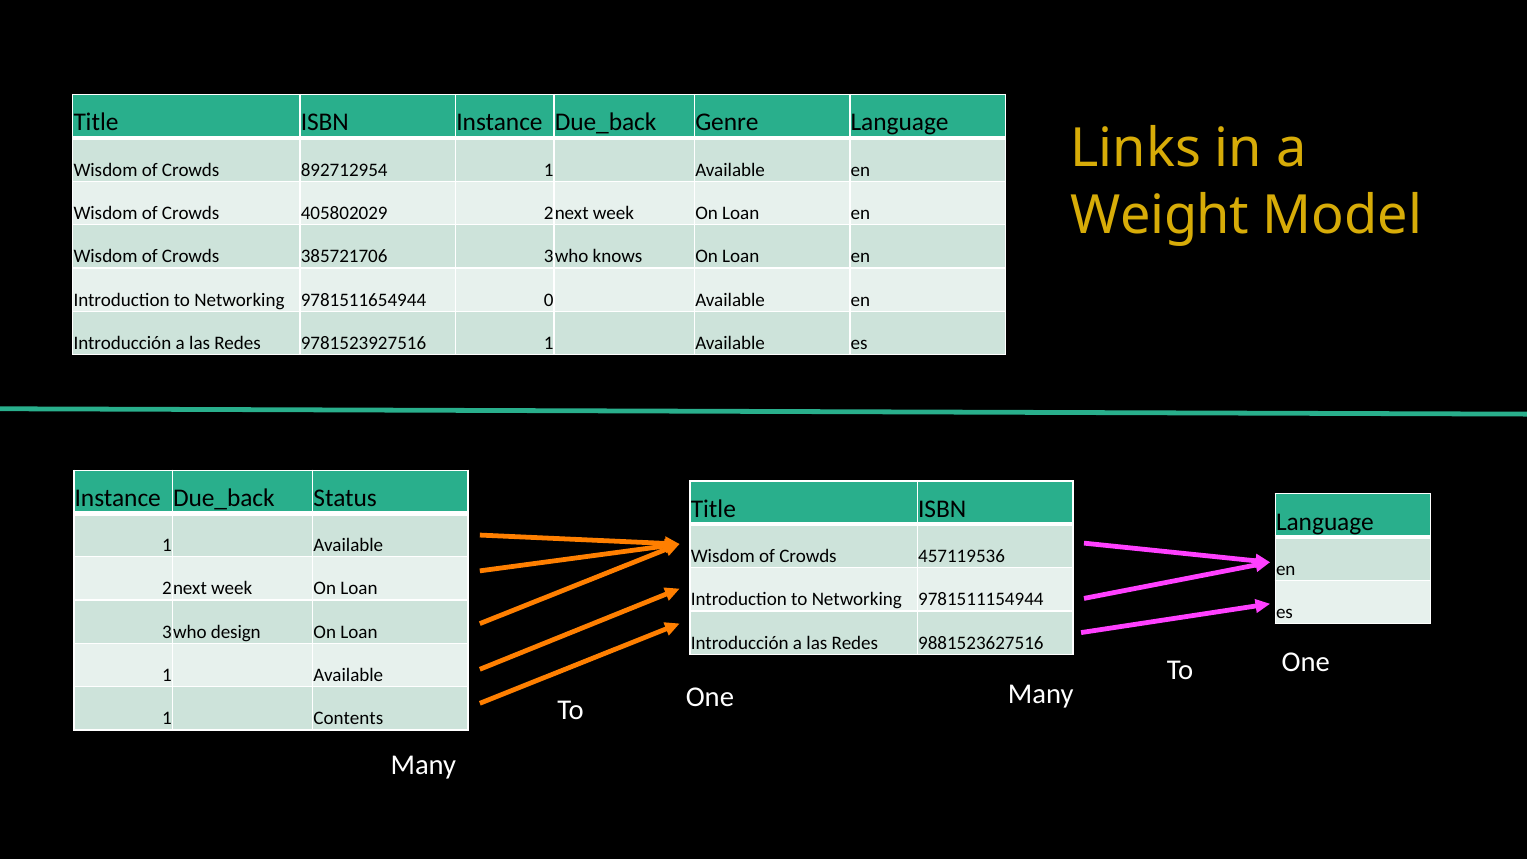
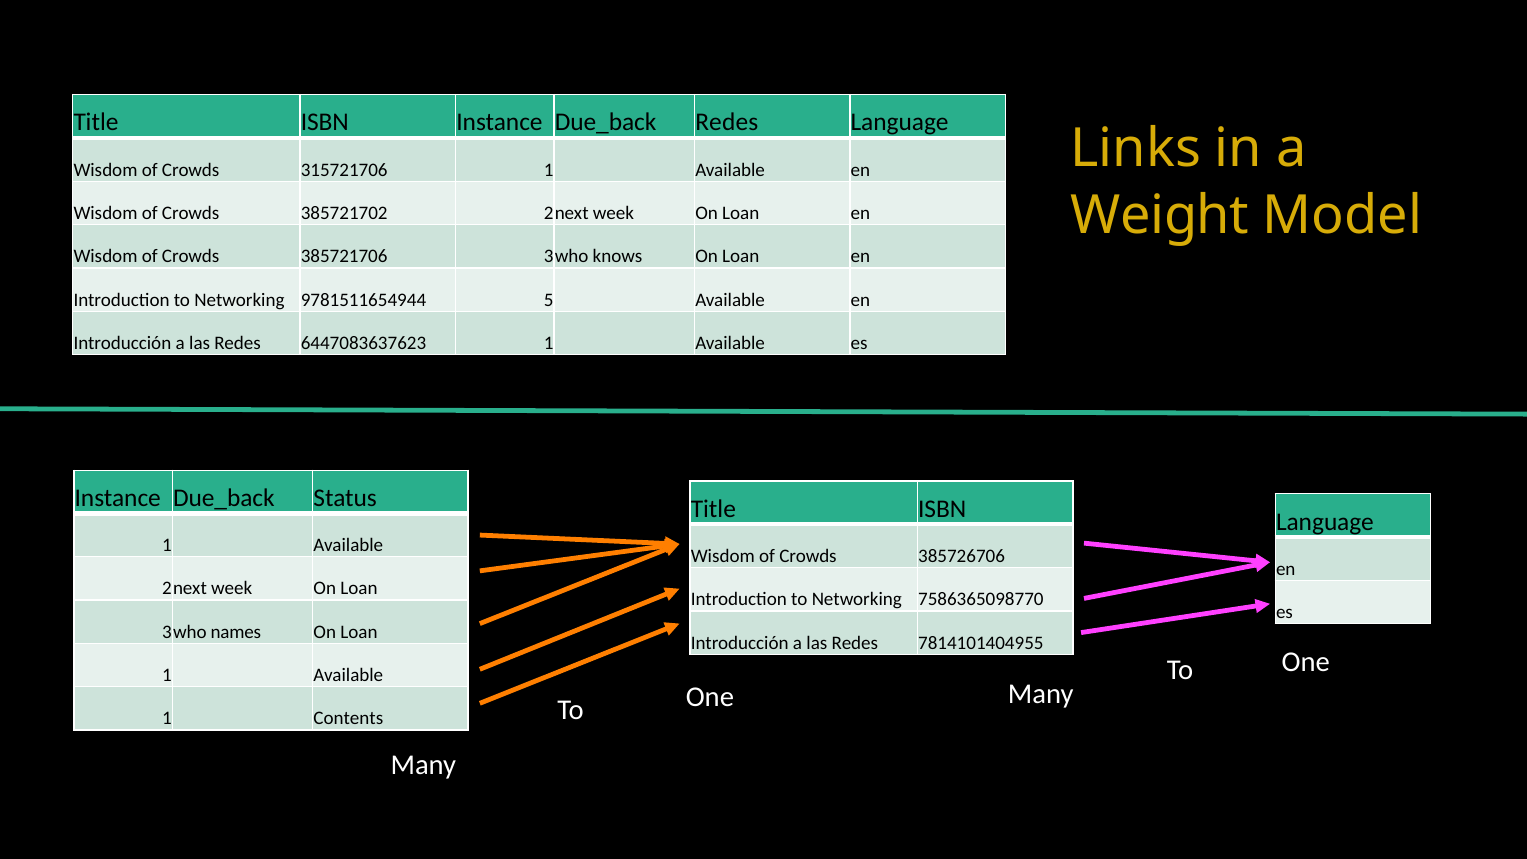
Genre: Genre -> Redes (727, 123)
892712954: 892712954 -> 315721706 (344, 170)
405802029: 405802029 -> 385721702 (344, 213)
0: 0 -> 5 (549, 300)
9781523927516: 9781523927516 -> 6447083637623 (364, 343)
457119536: 457119536 -> 385726706 (962, 556)
9781511154944: 9781511154944 -> 7586365098770 (981, 599)
design: design -> names (236, 632)
9881523627516: 9881523627516 -> 7814101404955 (981, 643)
